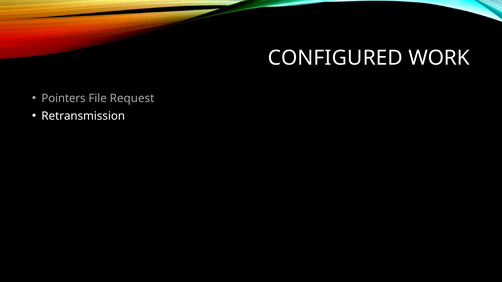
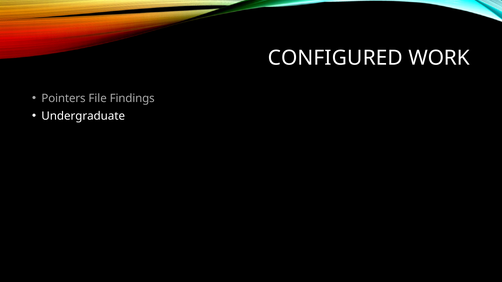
Request: Request -> Findings (132, 98)
Retransmission: Retransmission -> Undergraduate (83, 116)
